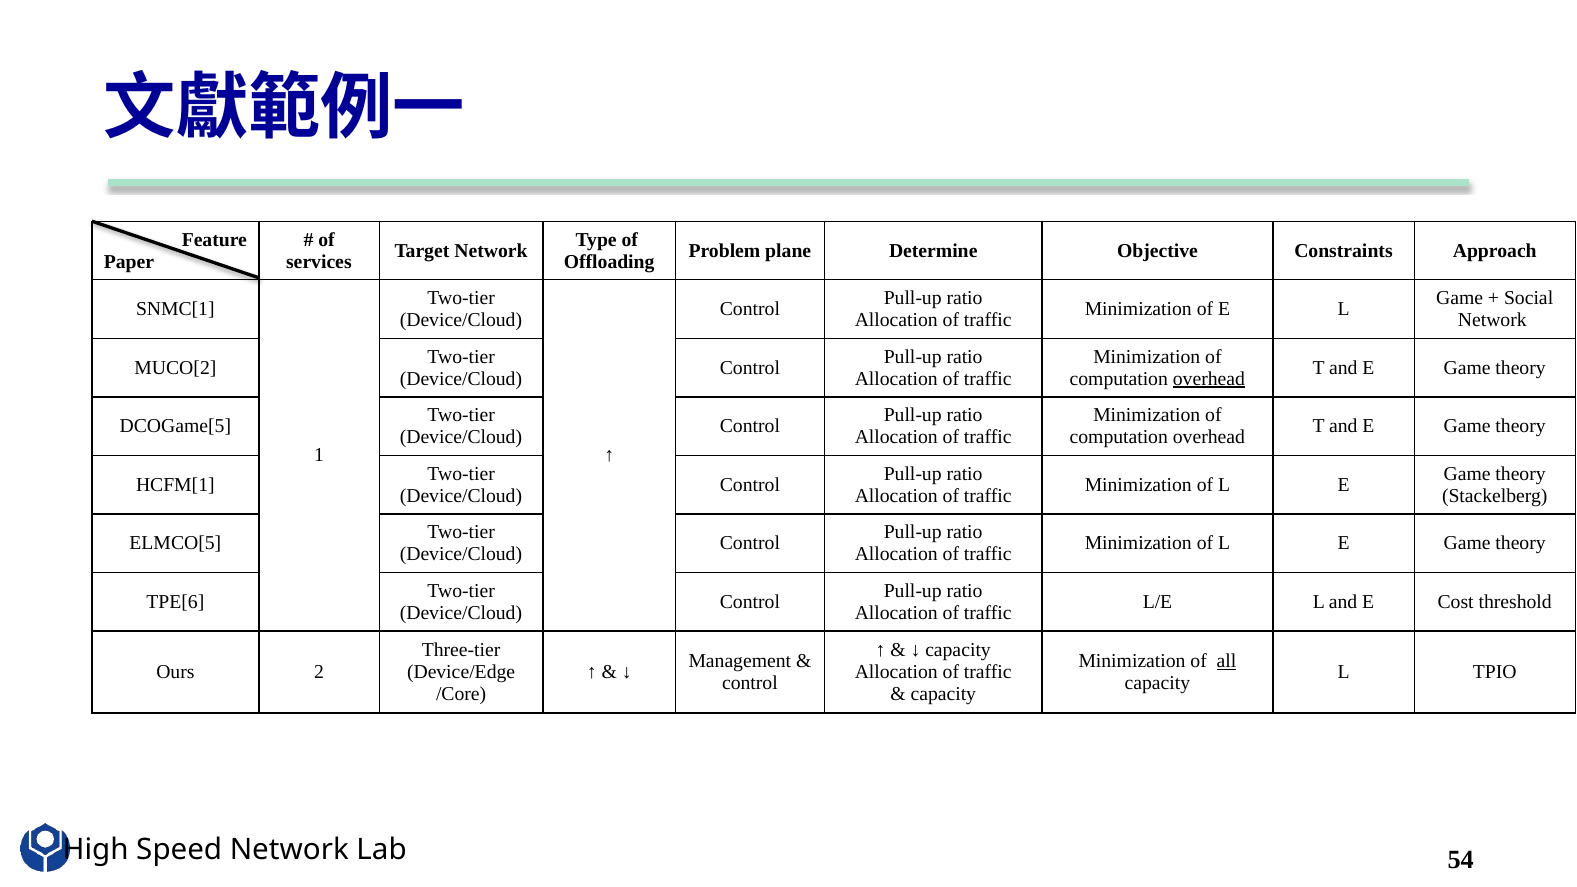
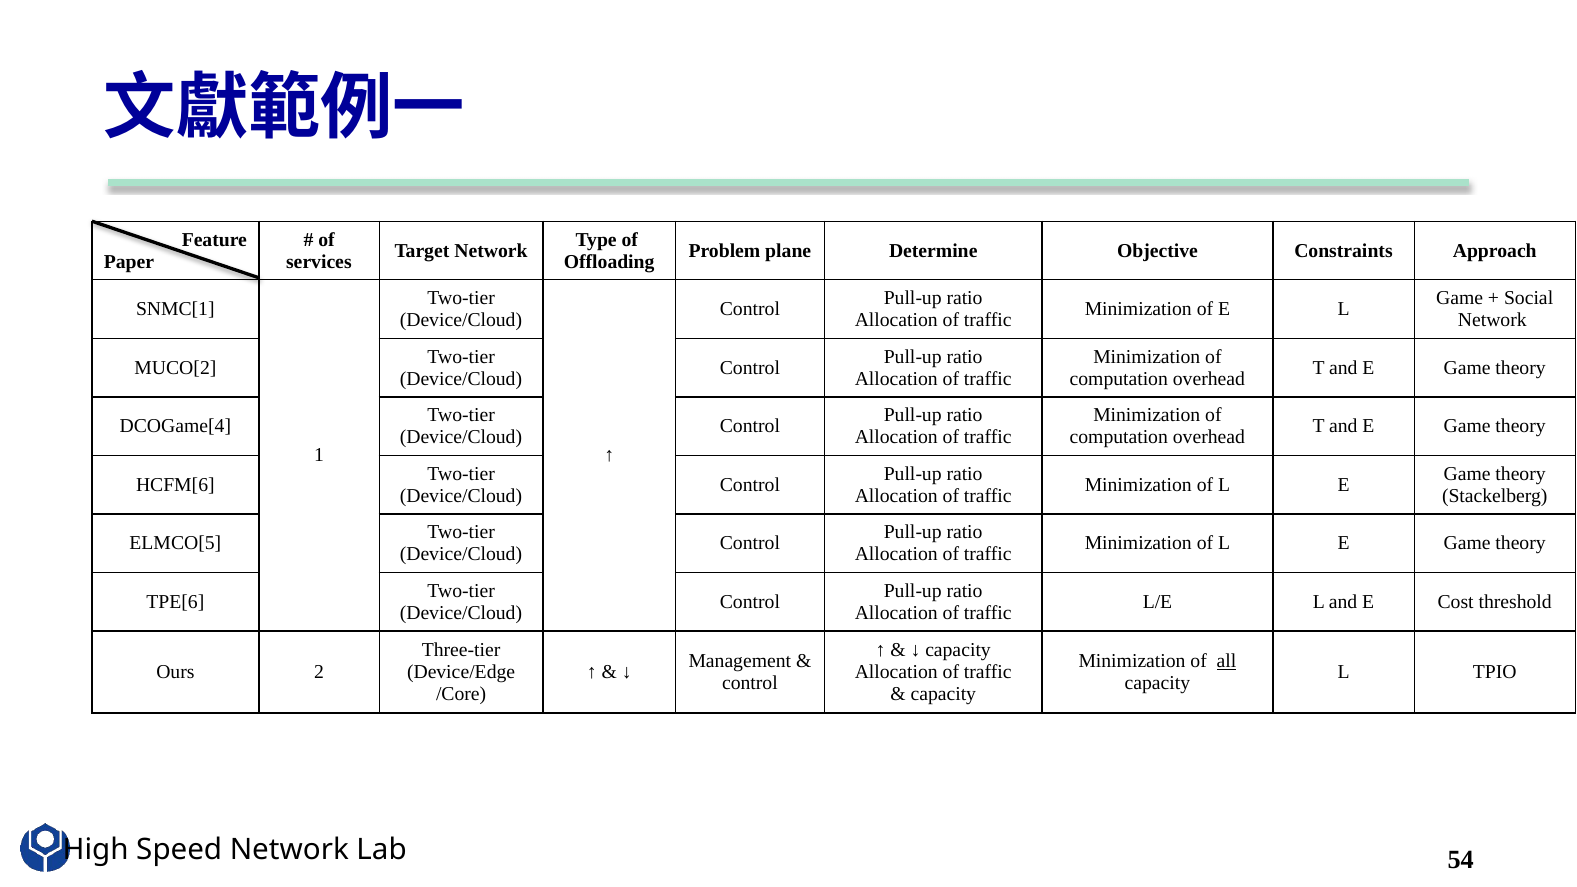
overhead underline: present -> none (1209, 379)
DCOGame[5: DCOGame[5 -> DCOGame[4 (175, 426)
HCFM[1: HCFM[1 -> HCFM[6 (175, 485)
